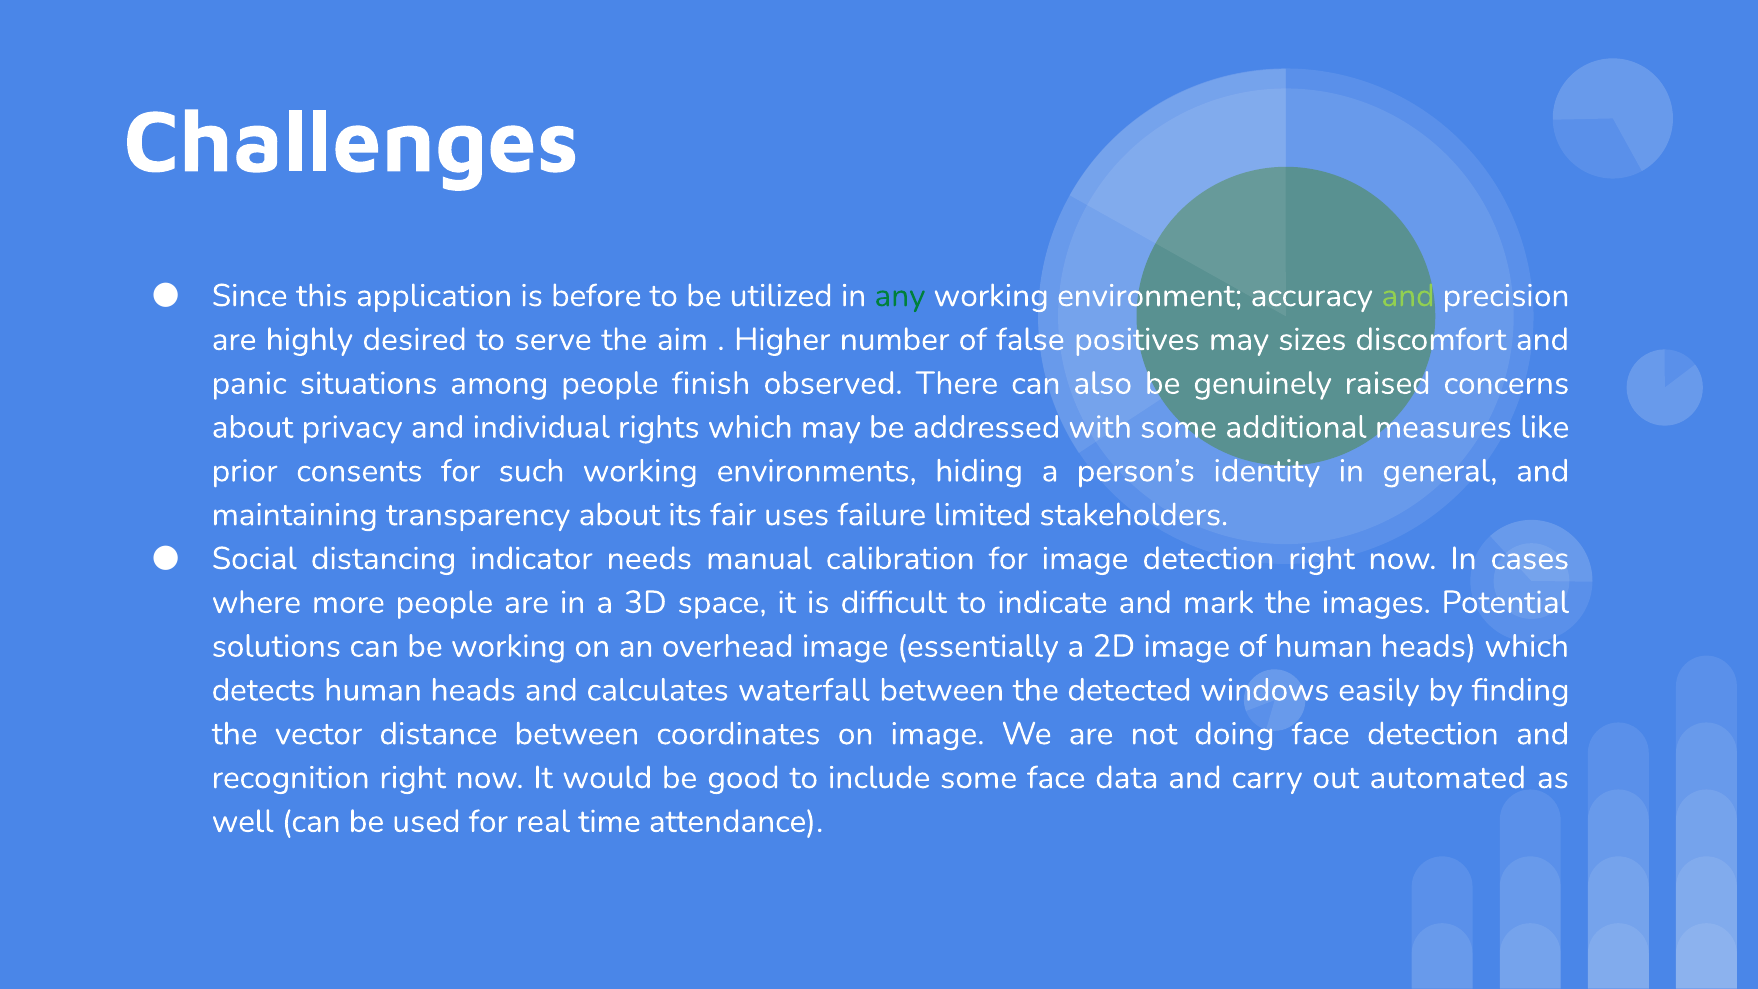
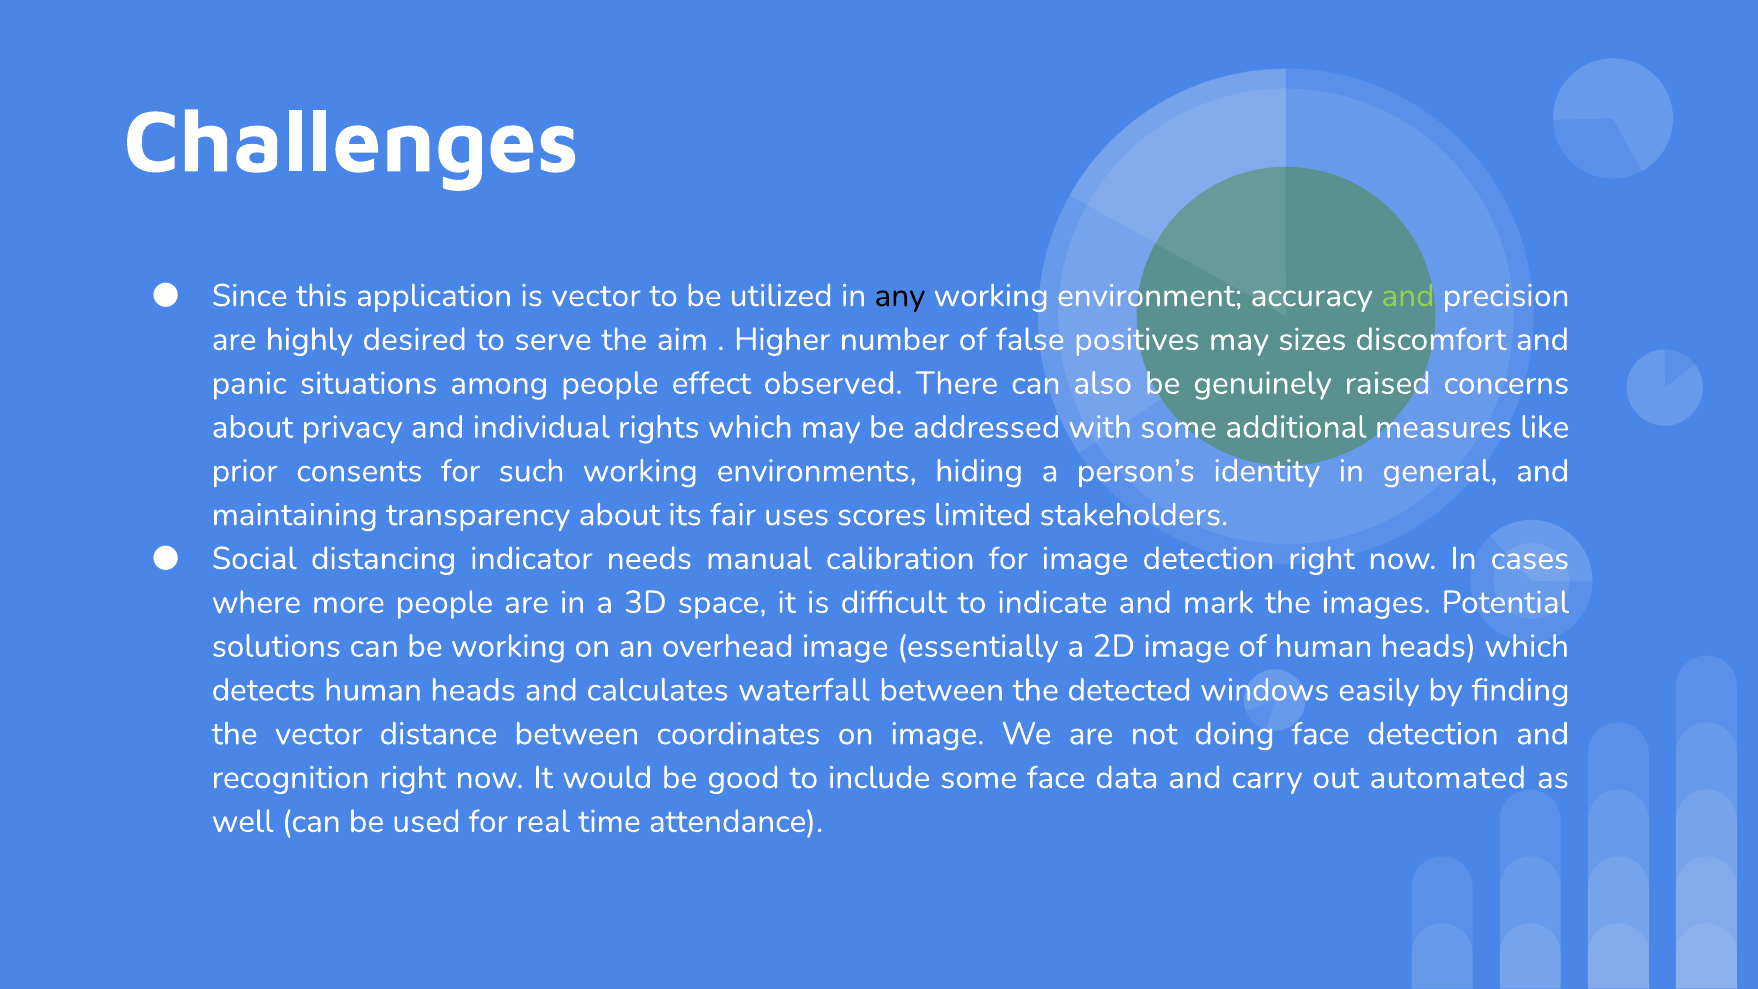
is before: before -> vector (596, 296)
any colour: green -> black (900, 296)
finish: finish -> effect (711, 383)
failure: failure -> scores (882, 515)
